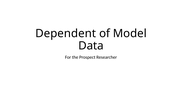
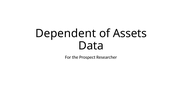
Model: Model -> Assets (130, 33)
